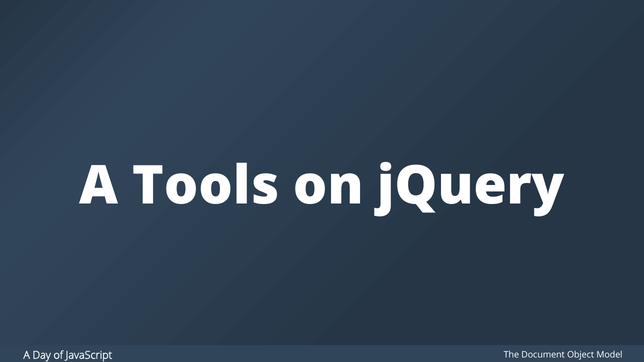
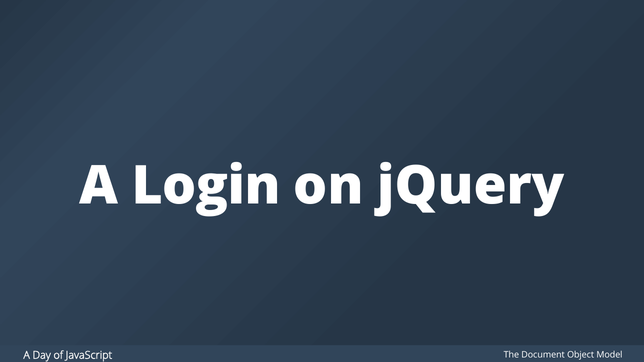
Tools: Tools -> Login (206, 186)
